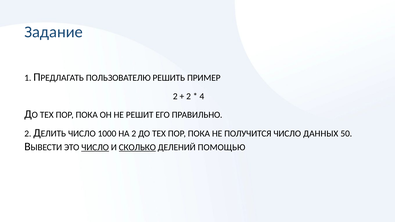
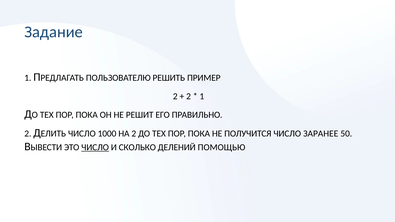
4: 4 -> 1 (202, 96)
ДАННЫХ: ДАННЫХ -> ЗАРАНЕЕ (321, 134)
СКОЛЬКО underline: present -> none (137, 147)
